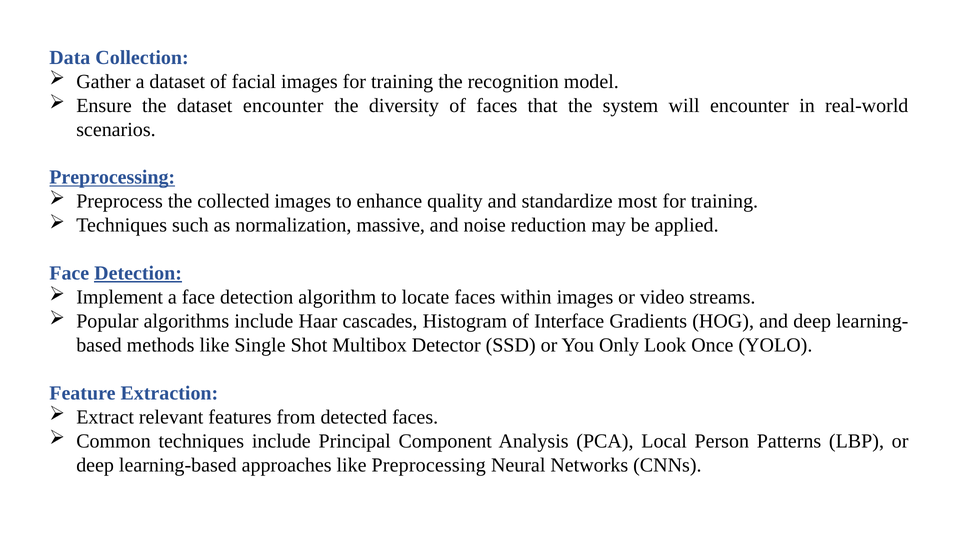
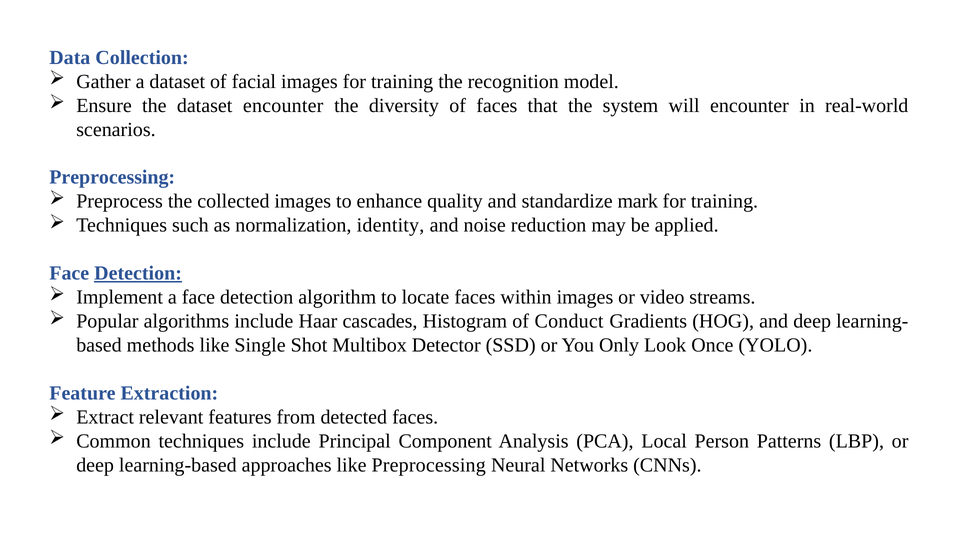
Preprocessing underline: present -> none (112, 177)
most: most -> mark (638, 201)
massive: massive -> identity (390, 225)
Interface: Interface -> Conduct (569, 321)
